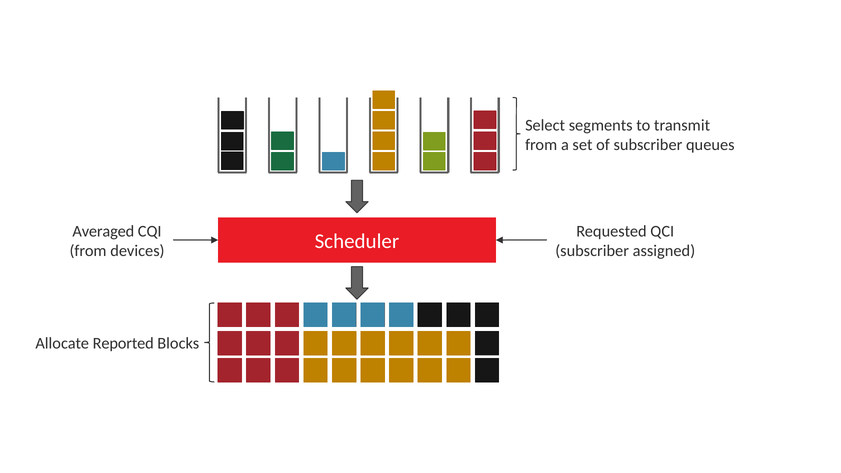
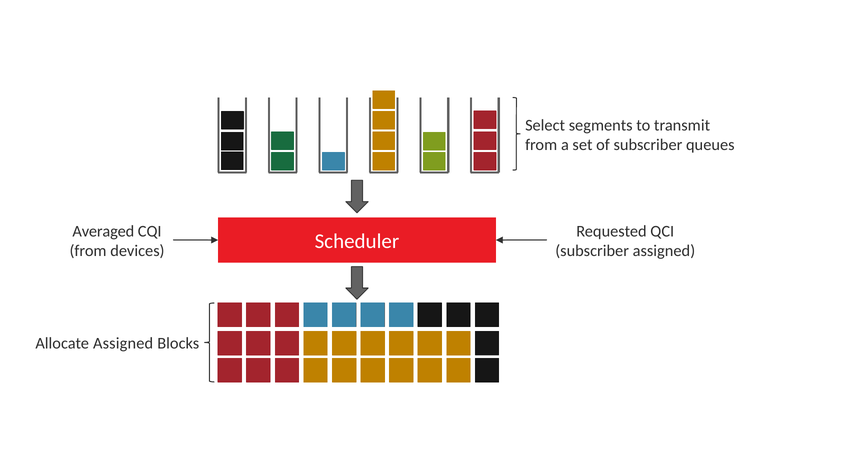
Allocate Reported: Reported -> Assigned (123, 344)
